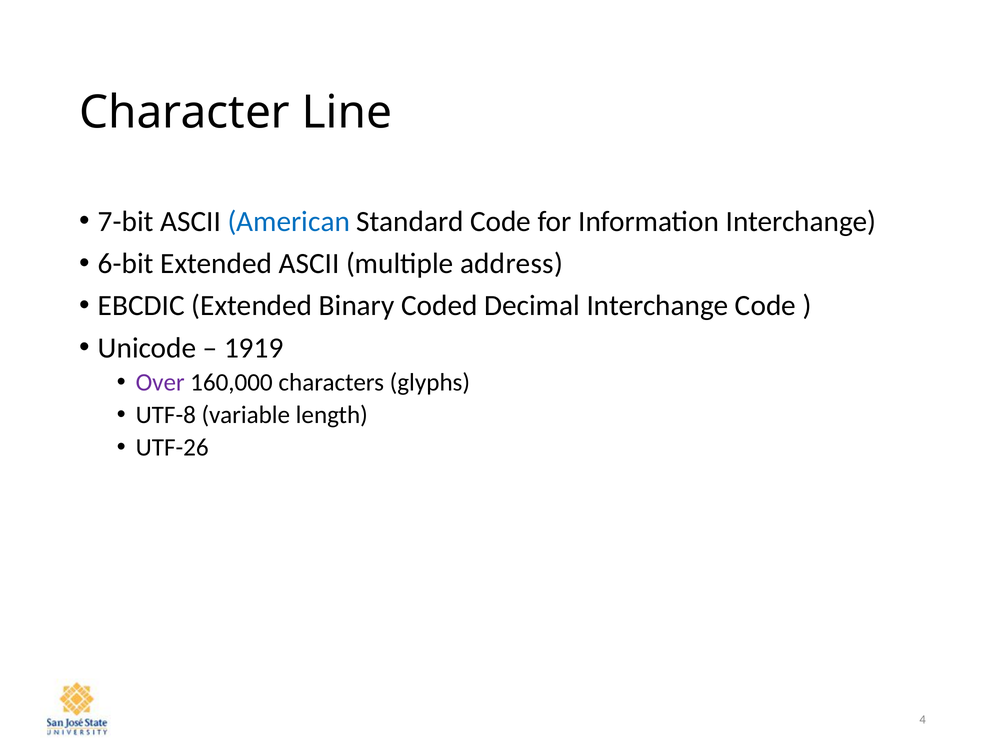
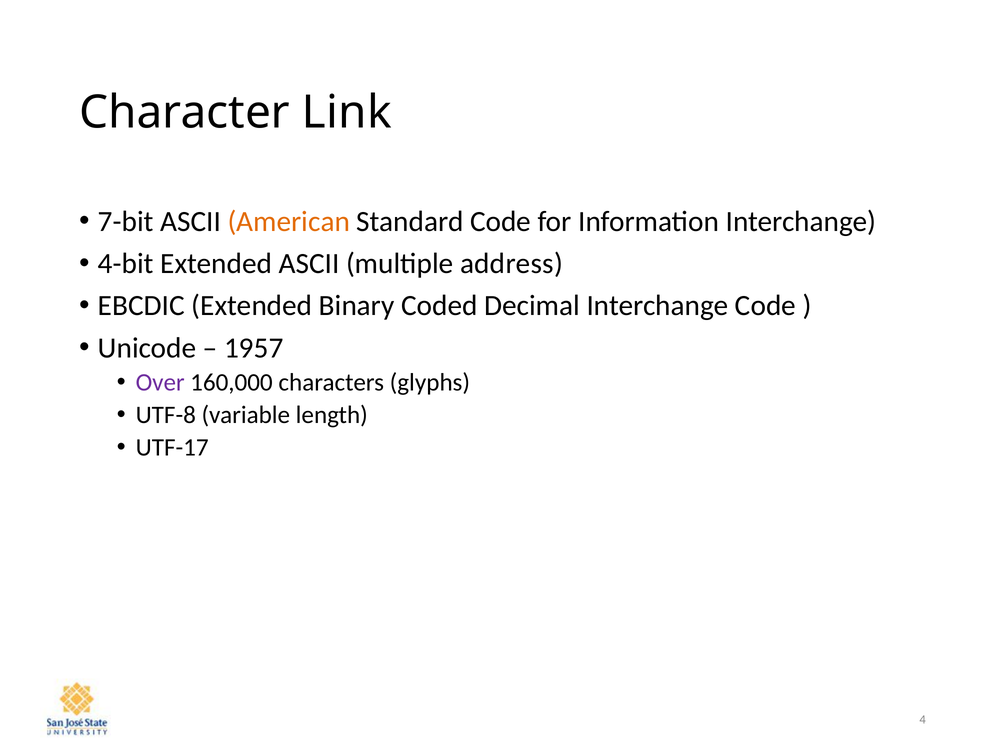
Line: Line -> Link (347, 113)
American colour: blue -> orange (289, 221)
6-bit: 6-bit -> 4-bit (126, 263)
1919: 1919 -> 1957 (254, 348)
UTF-26: UTF-26 -> UTF-17 (172, 447)
